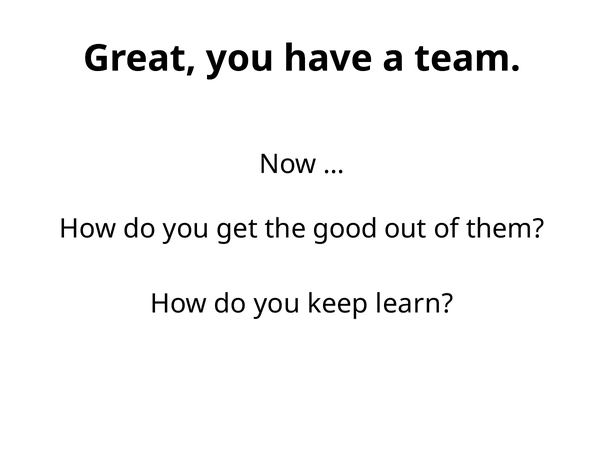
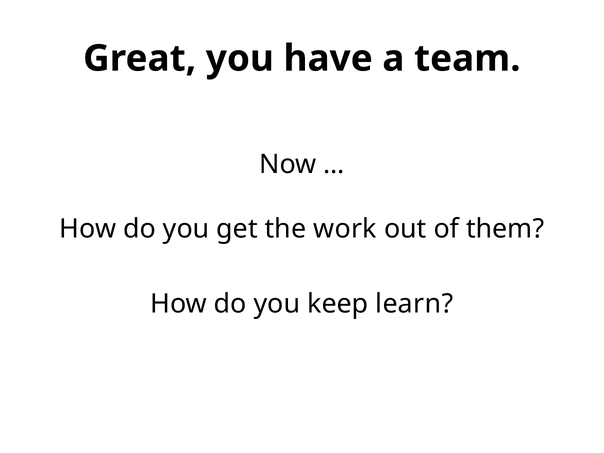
good: good -> work (345, 229)
